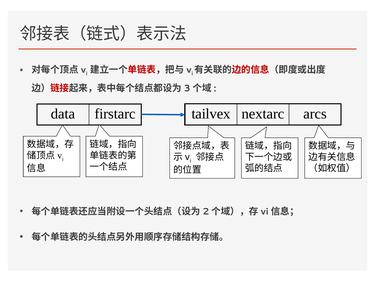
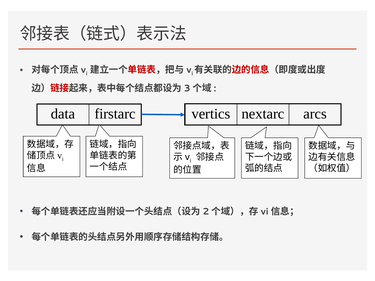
tailvex: tailvex -> vertics (211, 114)
